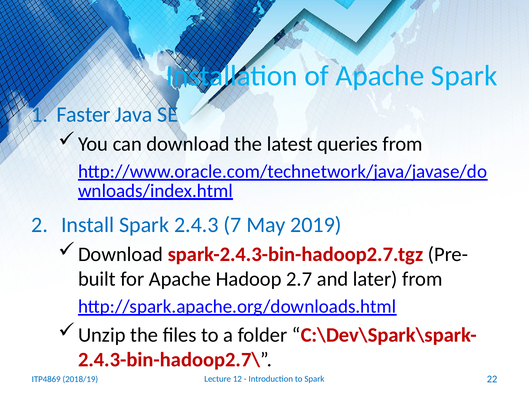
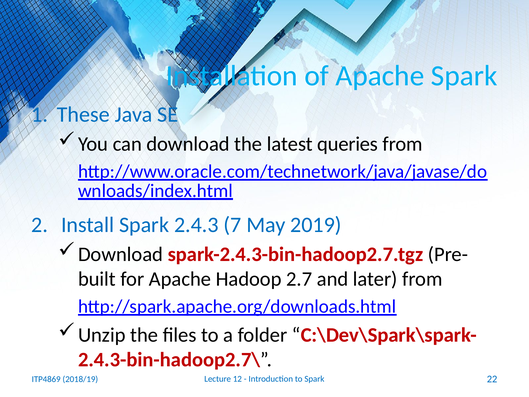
Faster: Faster -> These (83, 114)
